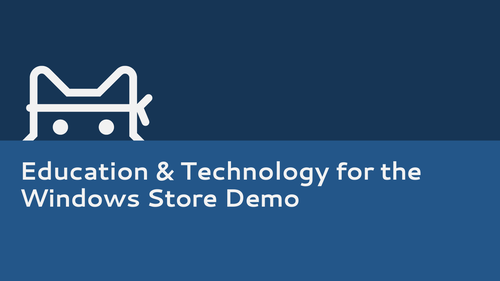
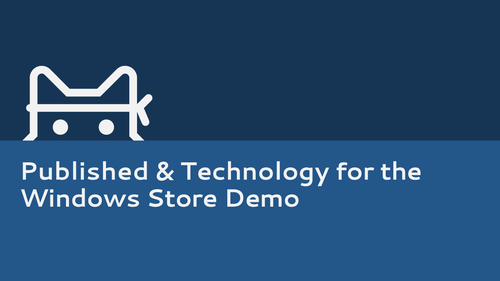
Education: Education -> Published (84, 172)
